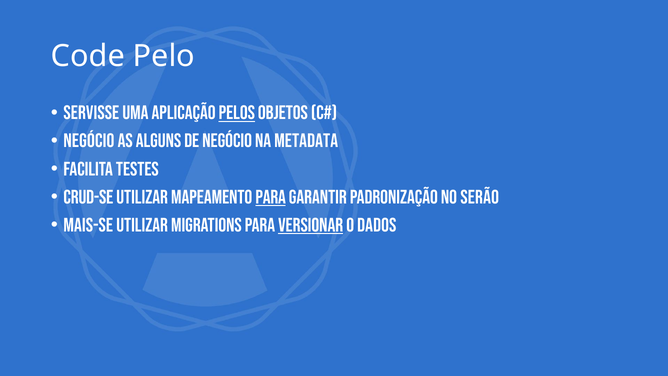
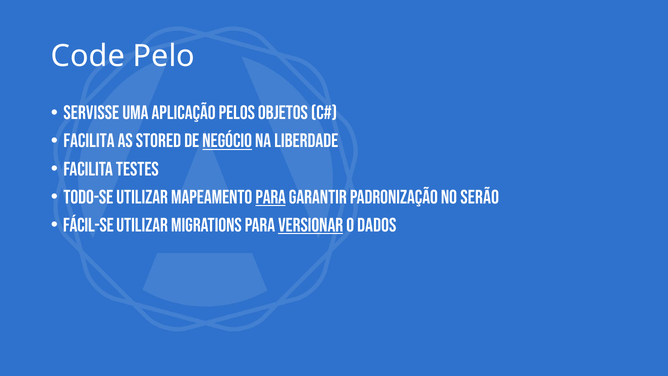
pelos underline: present -> none (237, 113)
Negócio: Negócio -> Facilita (89, 141)
alguns: alguns -> stored (158, 141)
negócio underline: none -> present (227, 141)
metadata: metadata -> liberdade (306, 141)
Crud-se: Crud-se -> Todo-se (88, 197)
Mais-se: Mais-se -> Fácil-se (88, 225)
